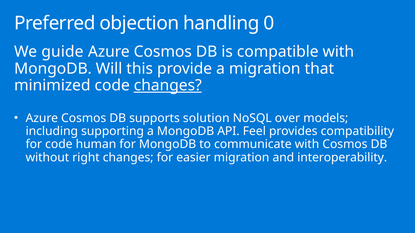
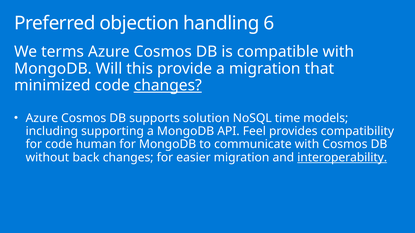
0: 0 -> 6 (269, 23)
guide: guide -> terms (63, 52)
over: over -> time (288, 118)
right: right -> back (86, 158)
interoperability underline: none -> present (342, 158)
